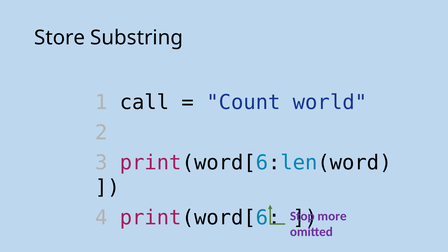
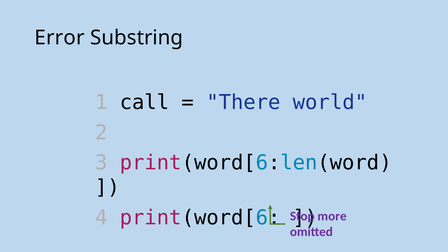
Store: Store -> Error (59, 38)
Count: Count -> There (244, 102)
